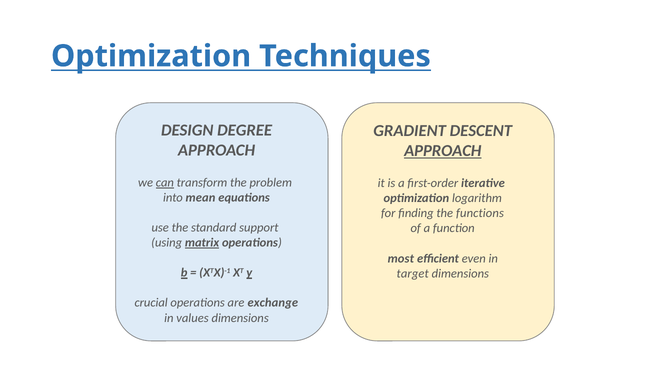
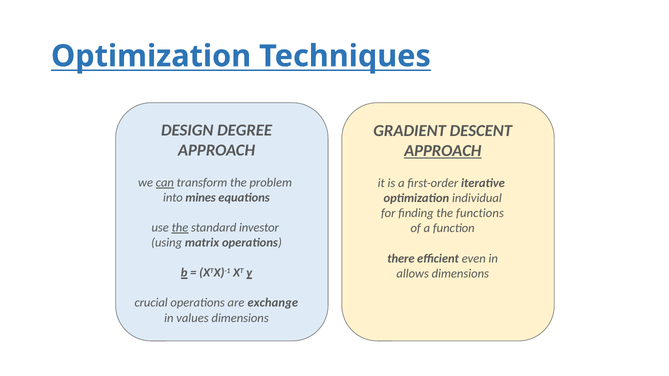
mean: mean -> mines (201, 198)
logarithm: logarithm -> individual (477, 198)
the underline: none -> present (180, 228)
support: support -> investor (259, 228)
matrix underline: present -> none (202, 243)
most: most -> there (401, 259)
target: target -> allows (413, 274)
